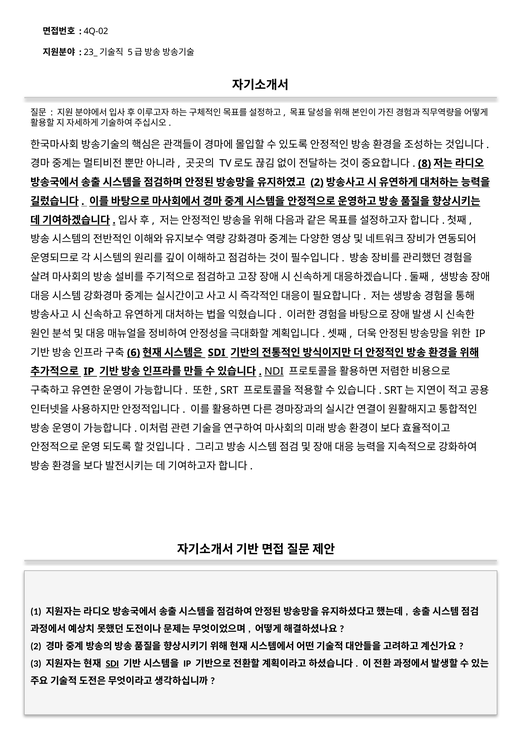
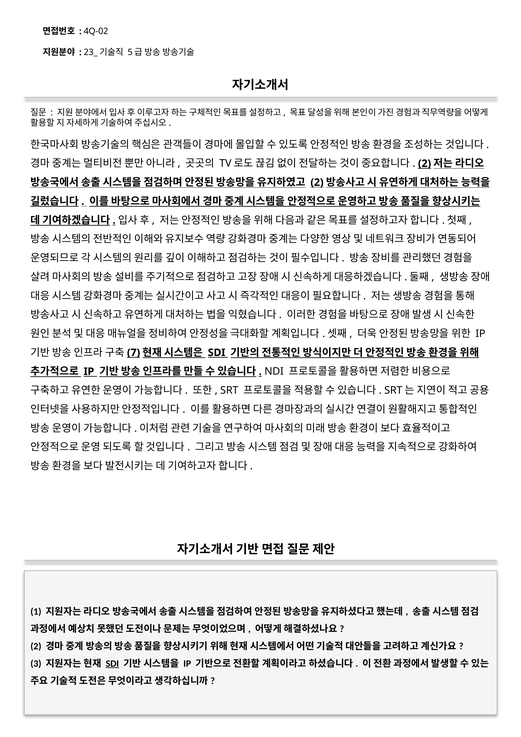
8: 8 -> 2 (425, 163)
6: 6 -> 7 (134, 353)
NDI underline: present -> none (274, 371)
